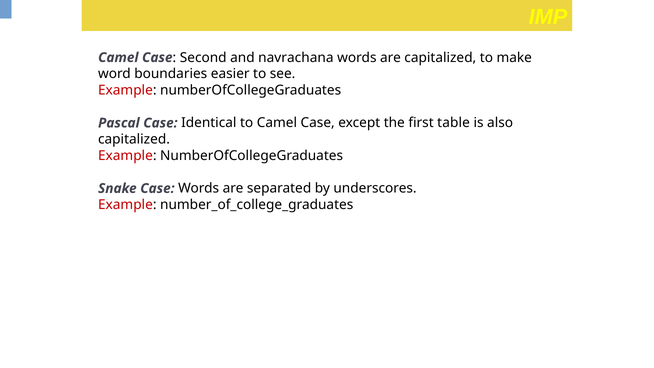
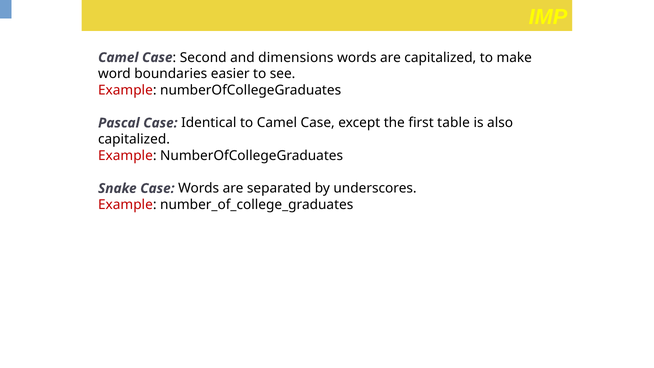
navrachana: navrachana -> dimensions (296, 58)
